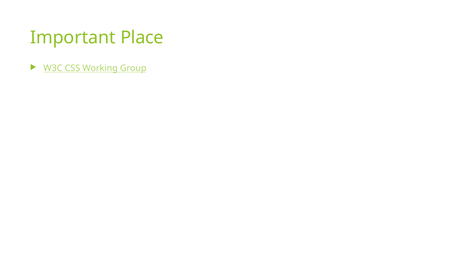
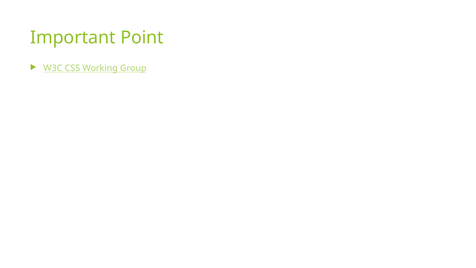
Place: Place -> Point (142, 38)
